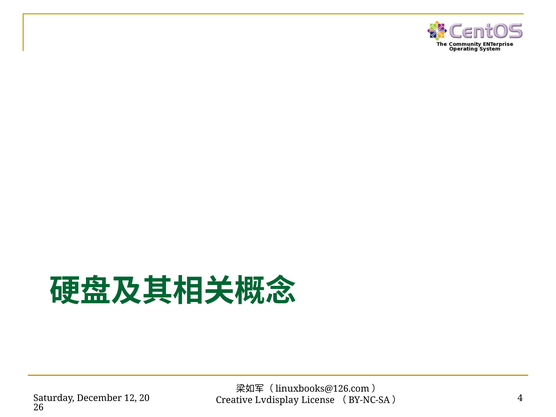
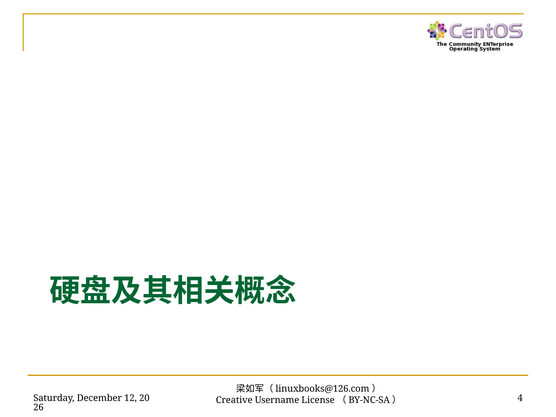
Lvdisplay: Lvdisplay -> Username (277, 400)
